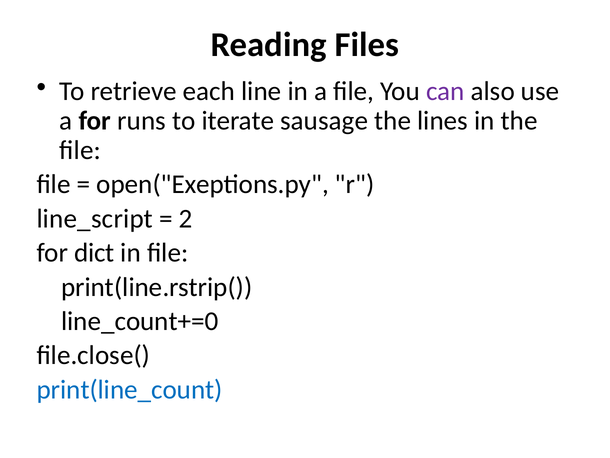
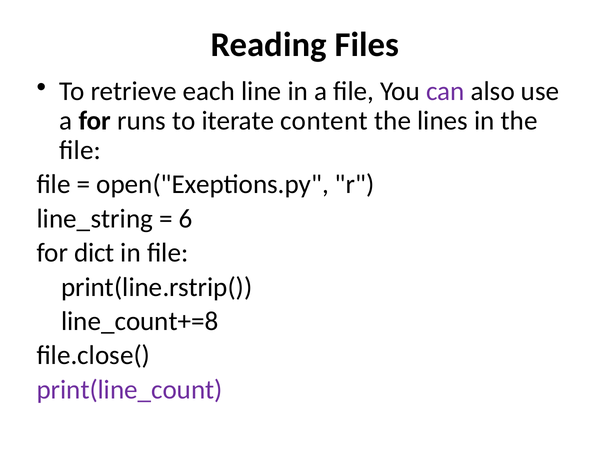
sausage: sausage -> content (324, 121)
line_script: line_script -> line_string (95, 218)
2: 2 -> 6 (186, 218)
line_count+=0: line_count+=0 -> line_count+=8 (140, 321)
print(line_count colour: blue -> purple (130, 389)
